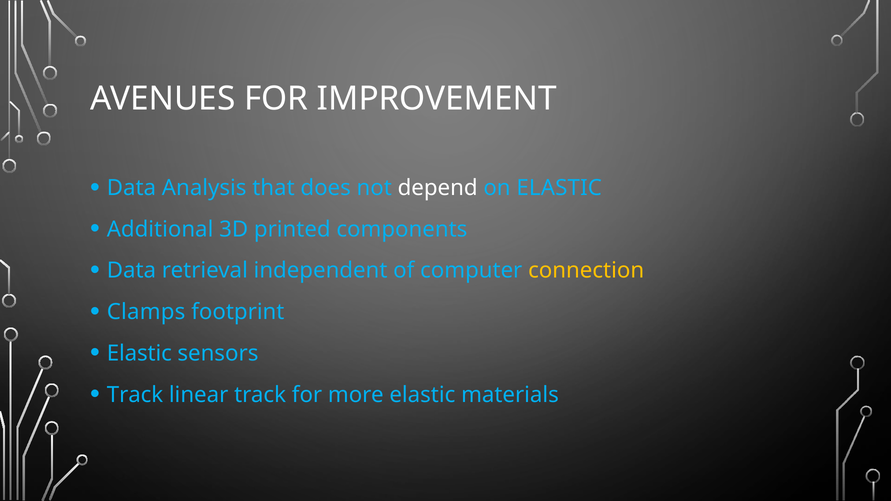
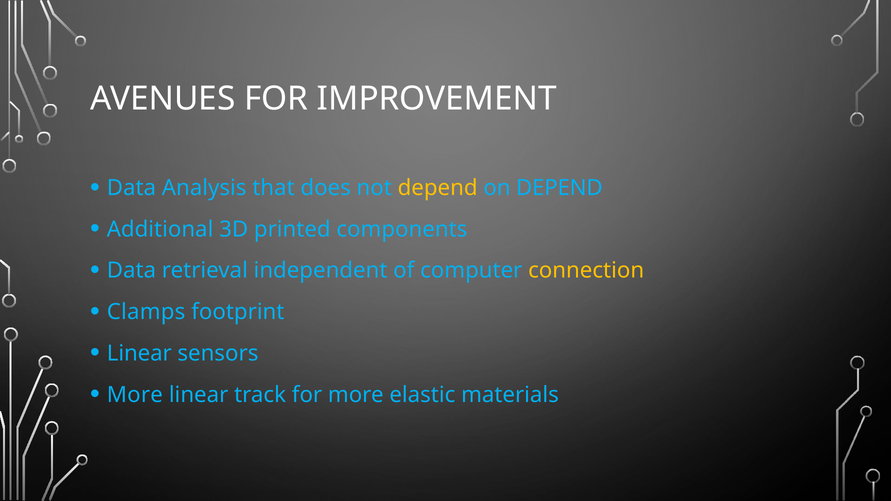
depend colour: white -> yellow (438, 188)
on ELASTIC: ELASTIC -> DEPEND (559, 188)
Elastic: Elastic -> Linear (139, 353)
Track: Track -> More (135, 395)
